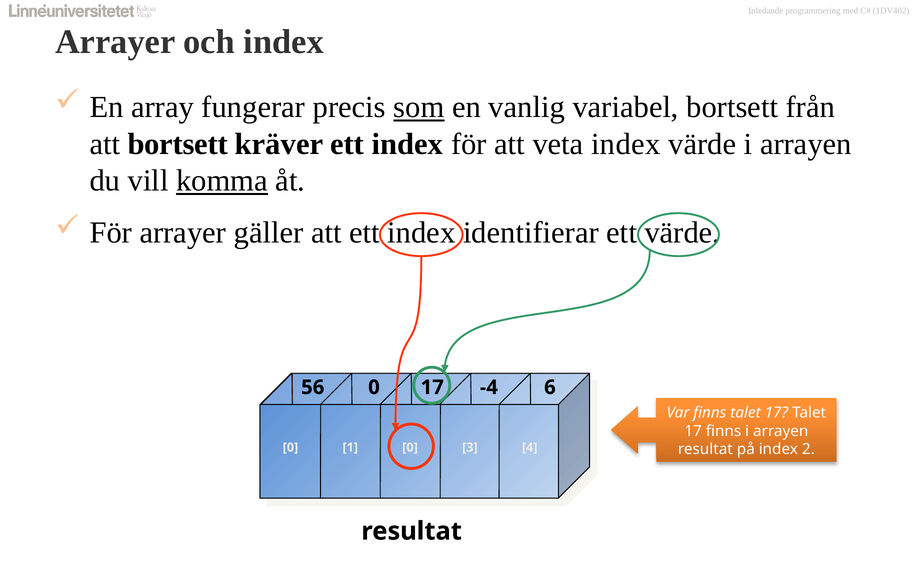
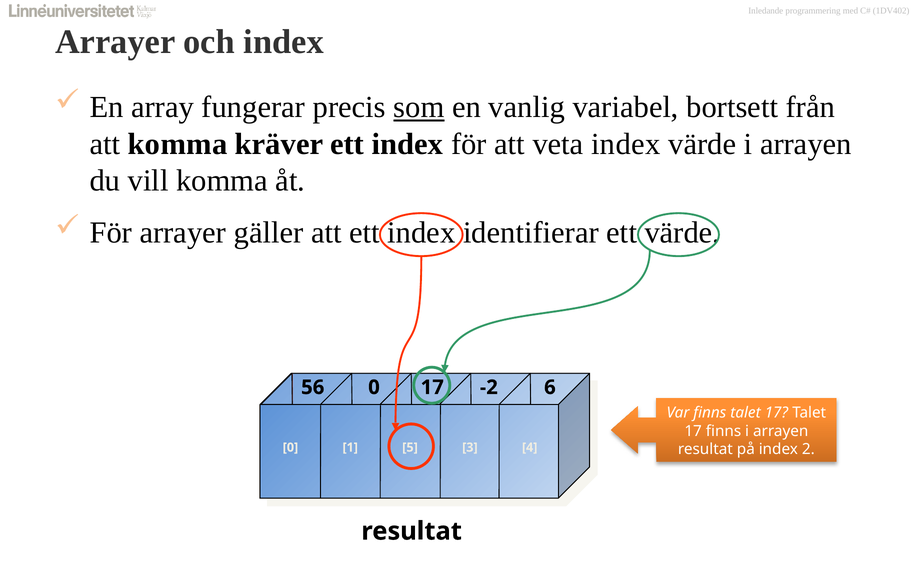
att bortsett: bortsett -> komma (178, 144)
komma underline: present -> none (222, 181)
-4: -4 -> -2 (489, 387)
1 0: 0 -> 5 (410, 447)
